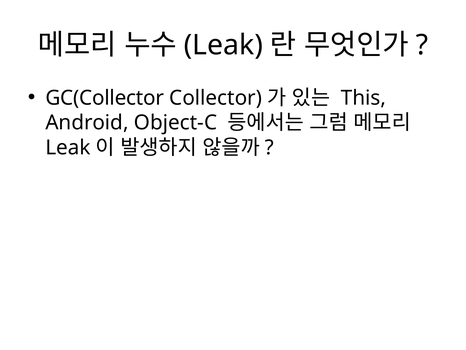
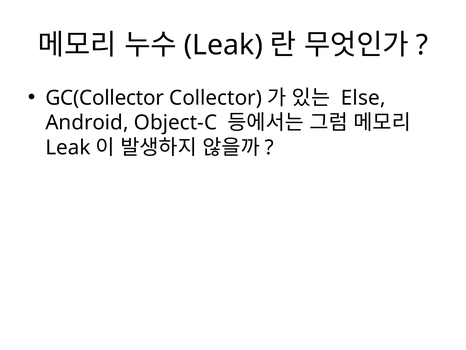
This: This -> Else (363, 98)
